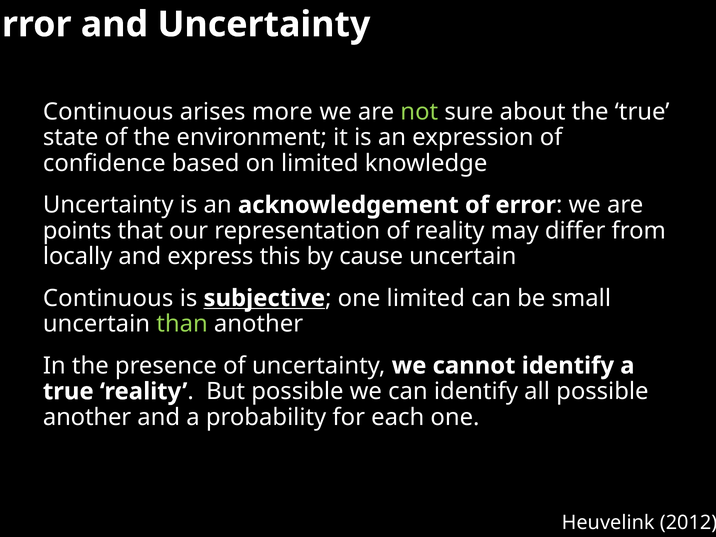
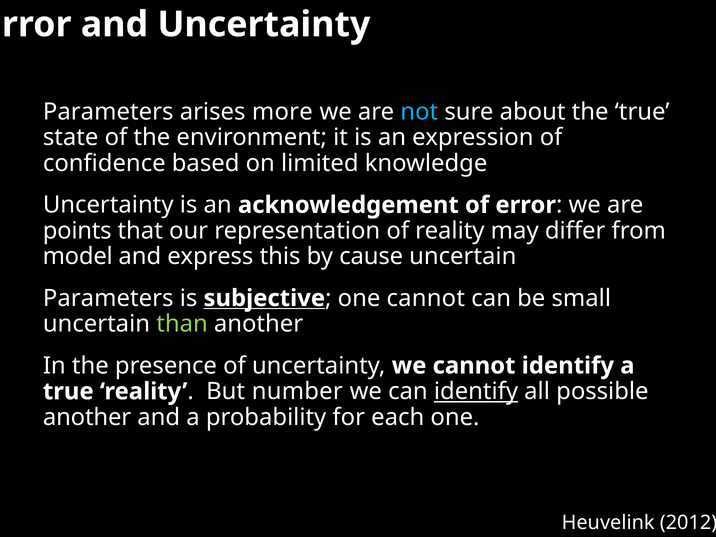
Continuous: Continuous -> Parameters (108, 112)
not colour: light green -> light blue (419, 112)
locally: locally -> model (78, 257)
Continuous: Continuous -> Parameters (108, 298)
one limited: limited -> cannot (426, 298)
But possible: possible -> number (297, 391)
identify underline: none -> present (476, 391)
